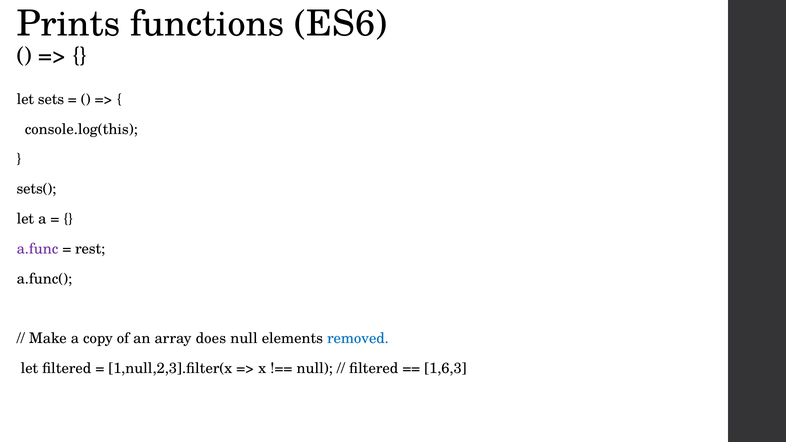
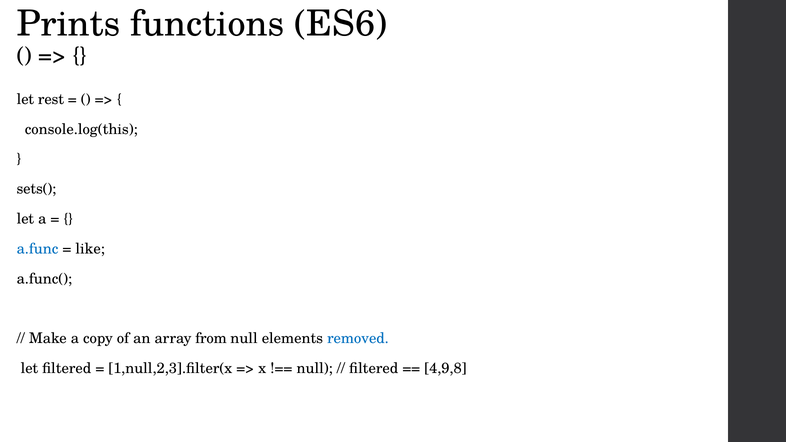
sets: sets -> rest (51, 99)
a.func colour: purple -> blue (38, 249)
rest: rest -> like (90, 249)
does: does -> from (211, 339)
1,6,3: 1,6,3 -> 4,9,8 (445, 368)
